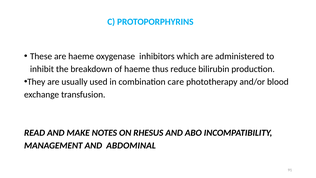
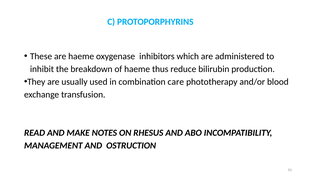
ABDOMINAL: ABDOMINAL -> OSTRUCTION (131, 145)
